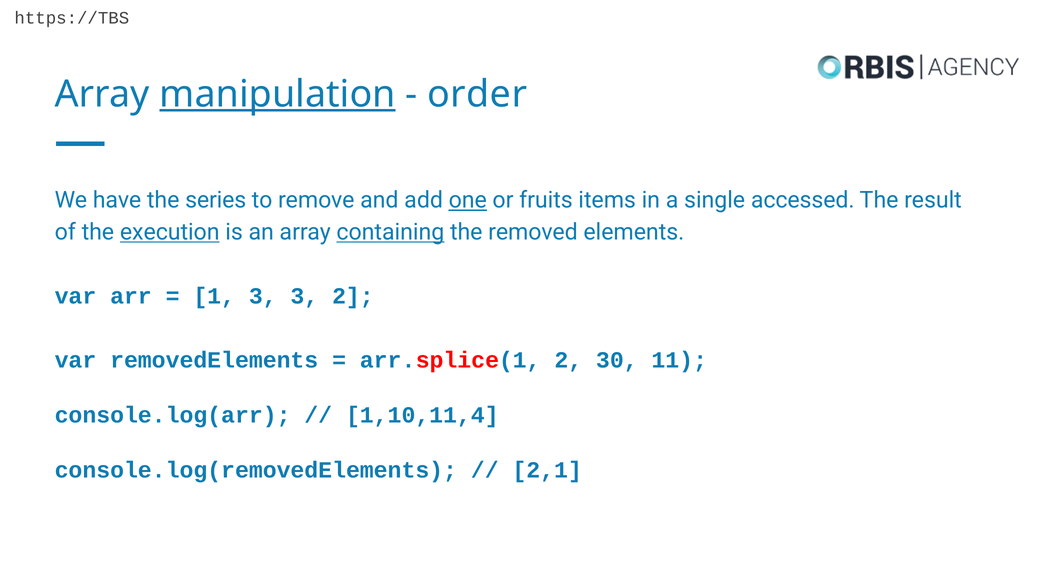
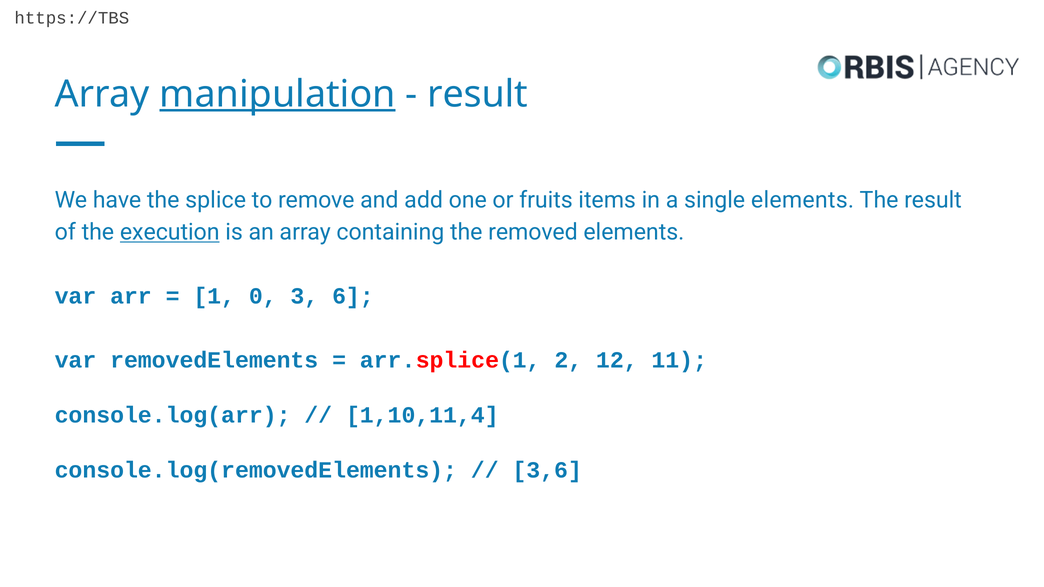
order: order -> result (478, 94)
series: series -> splice (216, 200)
one underline: present -> none (468, 200)
single accessed: accessed -> elements (803, 200)
containing underline: present -> none (390, 232)
1 3: 3 -> 0 (263, 296)
3 2: 2 -> 6 (353, 296)
30: 30 -> 12 (617, 360)
2,1: 2,1 -> 3,6 (547, 470)
